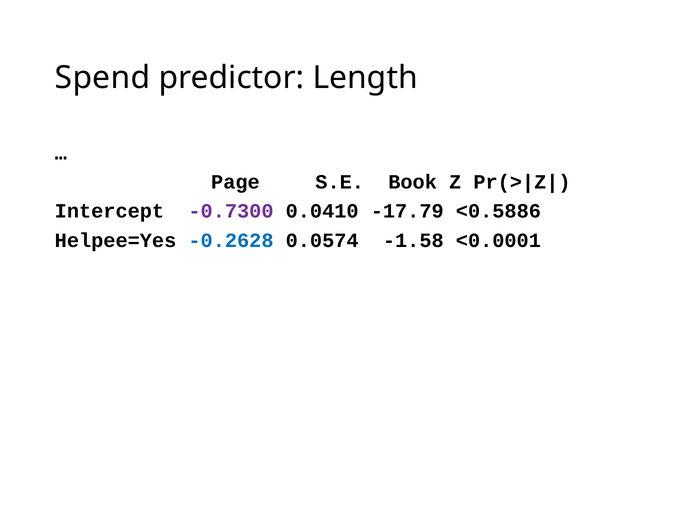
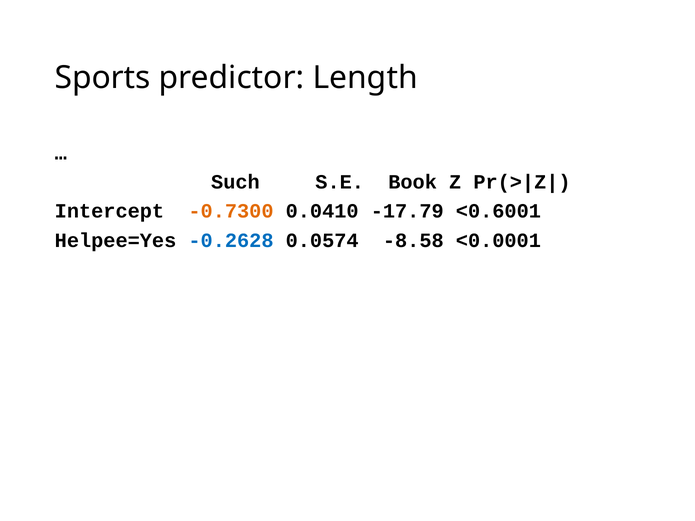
Spend: Spend -> Sports (103, 78)
Page: Page -> Such (235, 182)
-0.7300 colour: purple -> orange (231, 211)
<0.5886: <0.5886 -> <0.6001 (498, 211)
-1.58: -1.58 -> -8.58 (413, 240)
